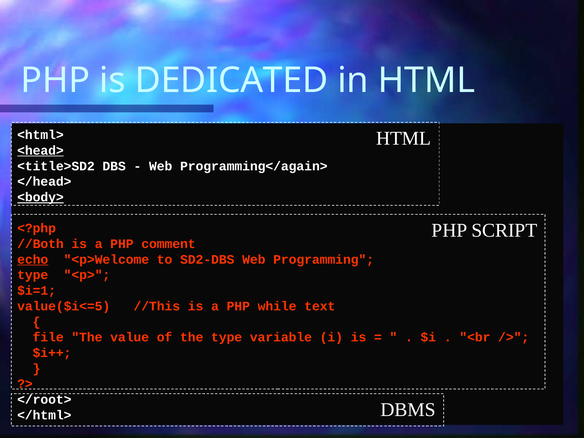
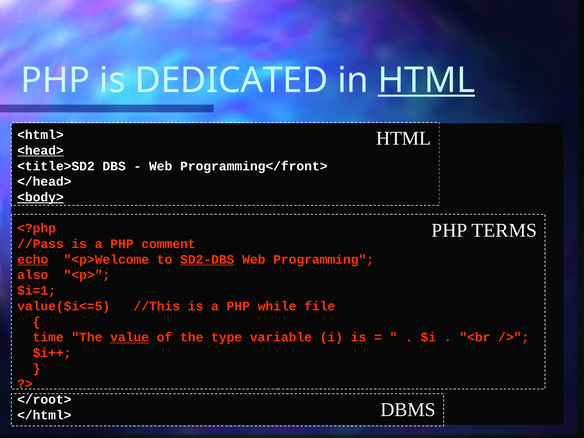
HTML underline: none -> present (426, 80)
Programming</again>: Programming</again> -> Programming</front> (254, 166)
SCRIPT: SCRIPT -> TERMS (504, 230)
//Both: //Both -> //Pass (40, 244)
SD2-DBS underline: none -> present (207, 259)
type: type -> also (33, 275)
text: text -> file (320, 306)
file: file -> time (48, 337)
value underline: none -> present (130, 337)
